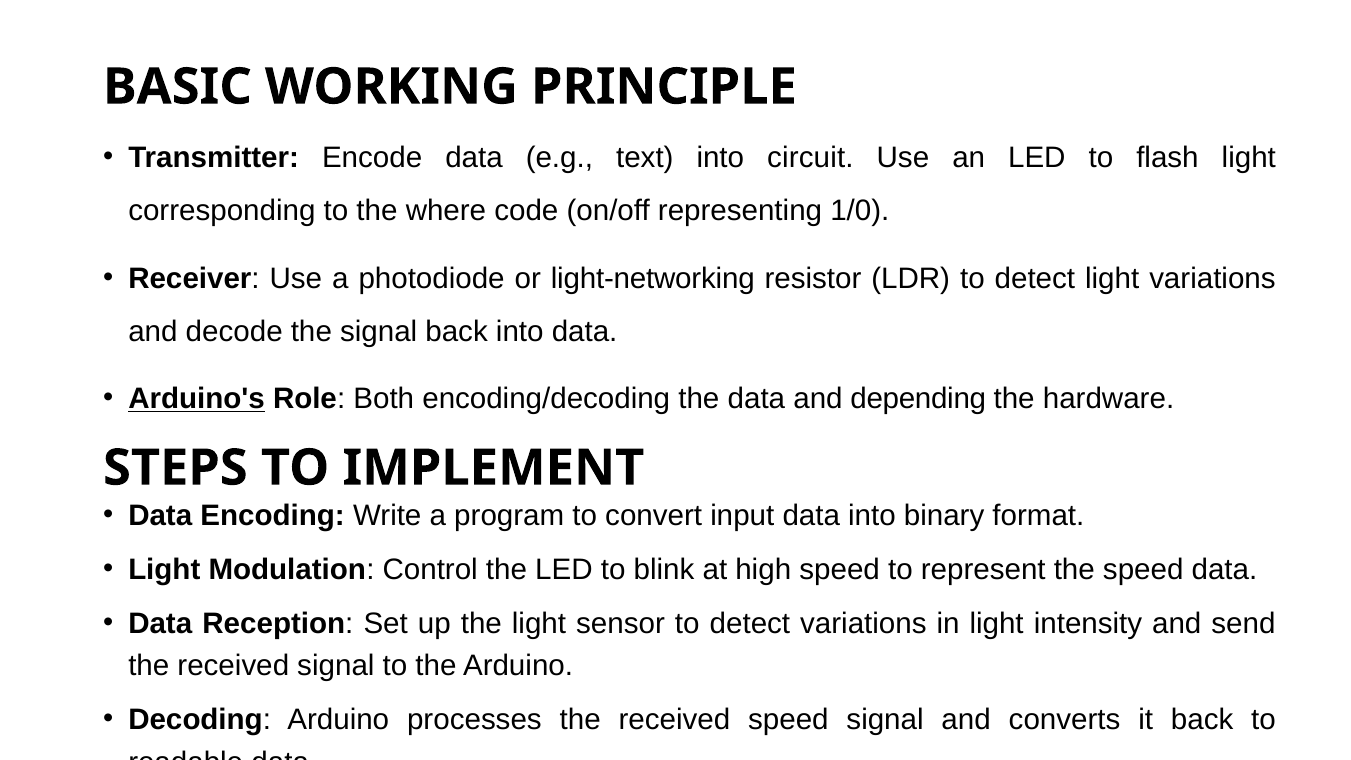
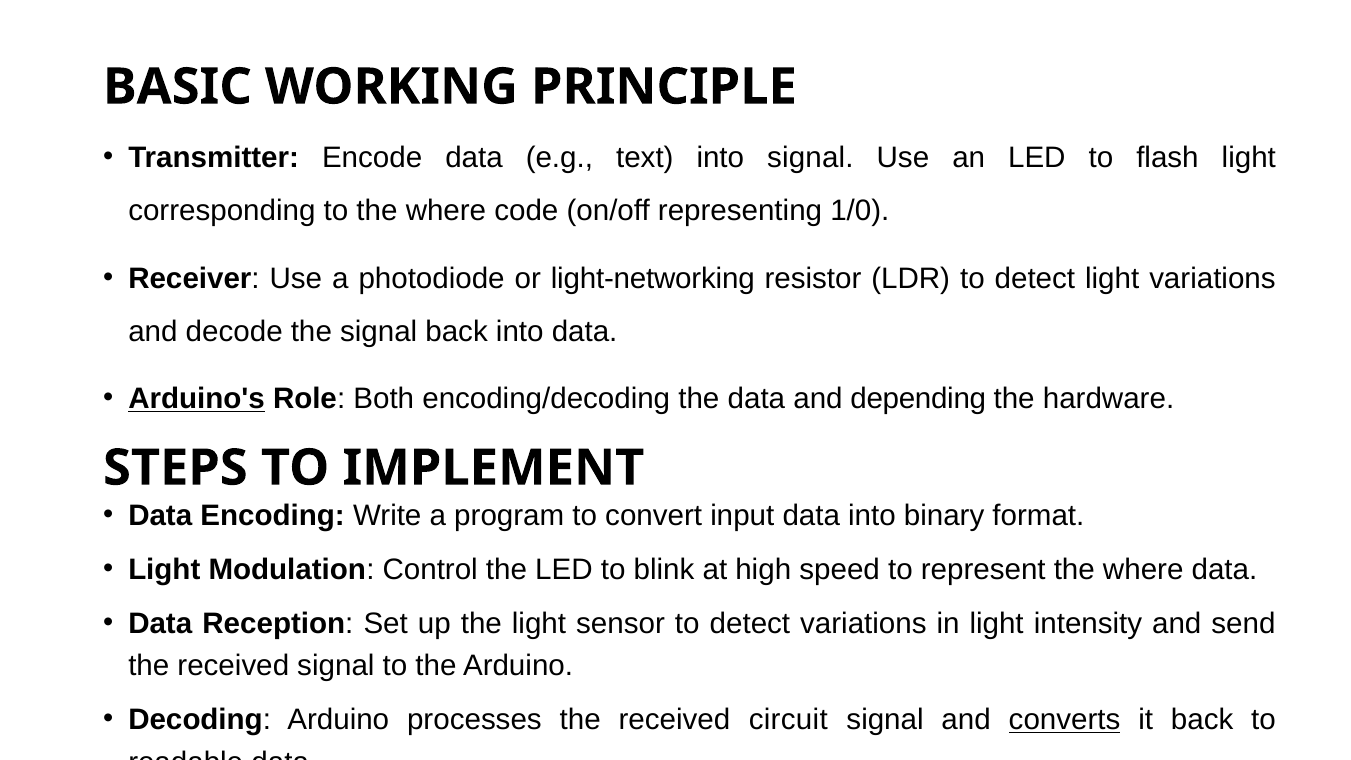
into circuit: circuit -> signal (810, 158)
represent the speed: speed -> where (1143, 570)
received speed: speed -> circuit (788, 720)
converts underline: none -> present (1065, 720)
